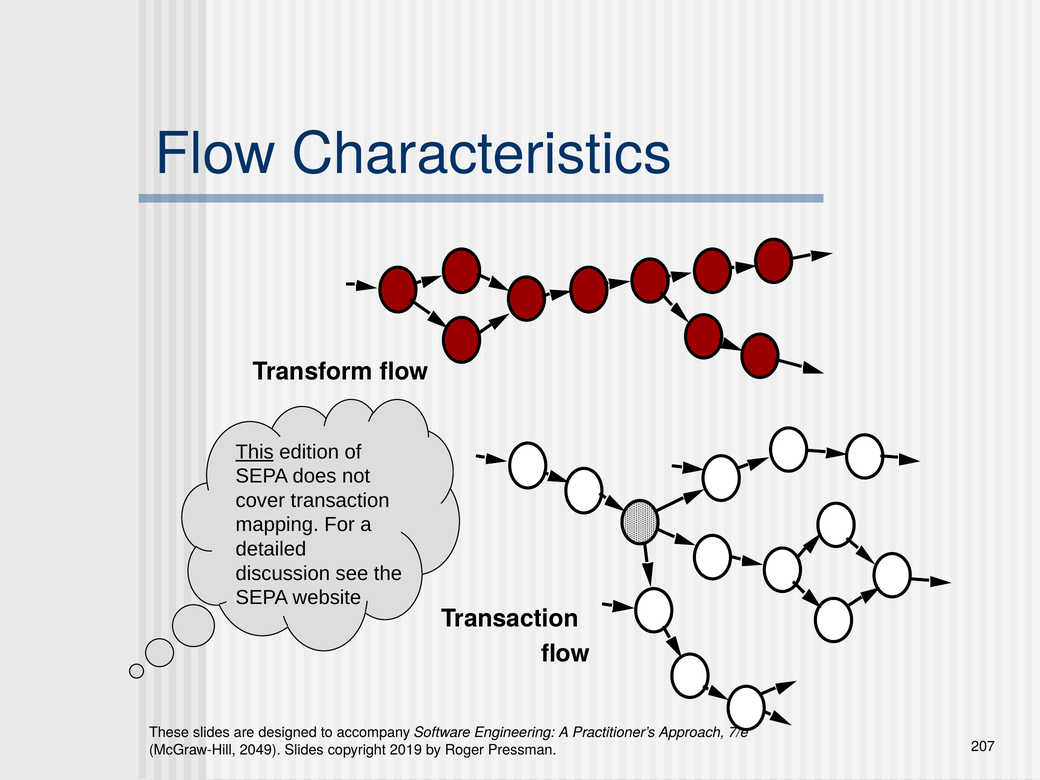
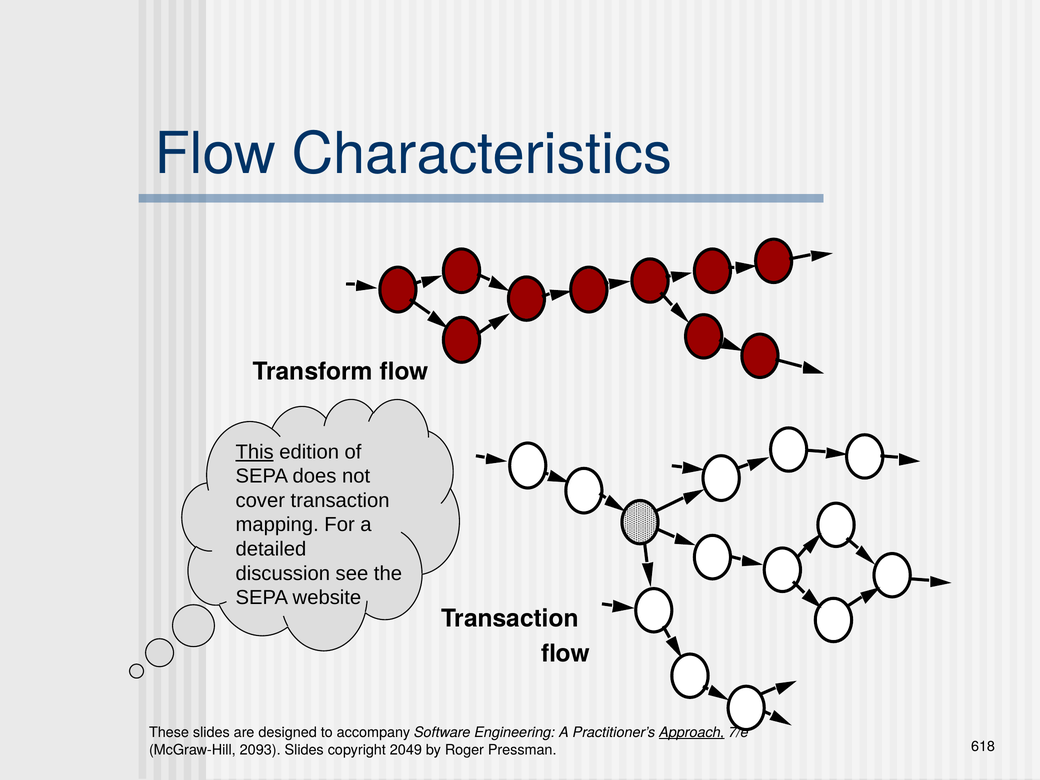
Approach underline: none -> present (692, 732)
2049: 2049 -> 2093 (260, 750)
2019: 2019 -> 2049 (406, 750)
207: 207 -> 618 (983, 746)
